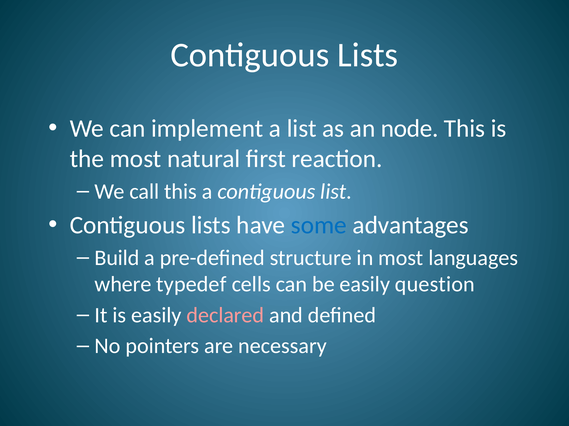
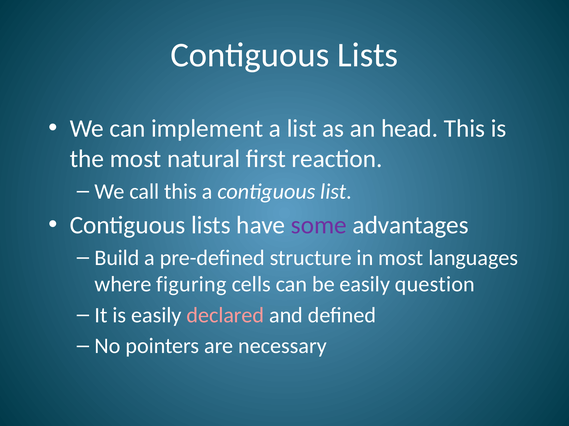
node: node -> head (410, 129)
some colour: blue -> purple (319, 226)
typedef: typedef -> figuring (191, 285)
